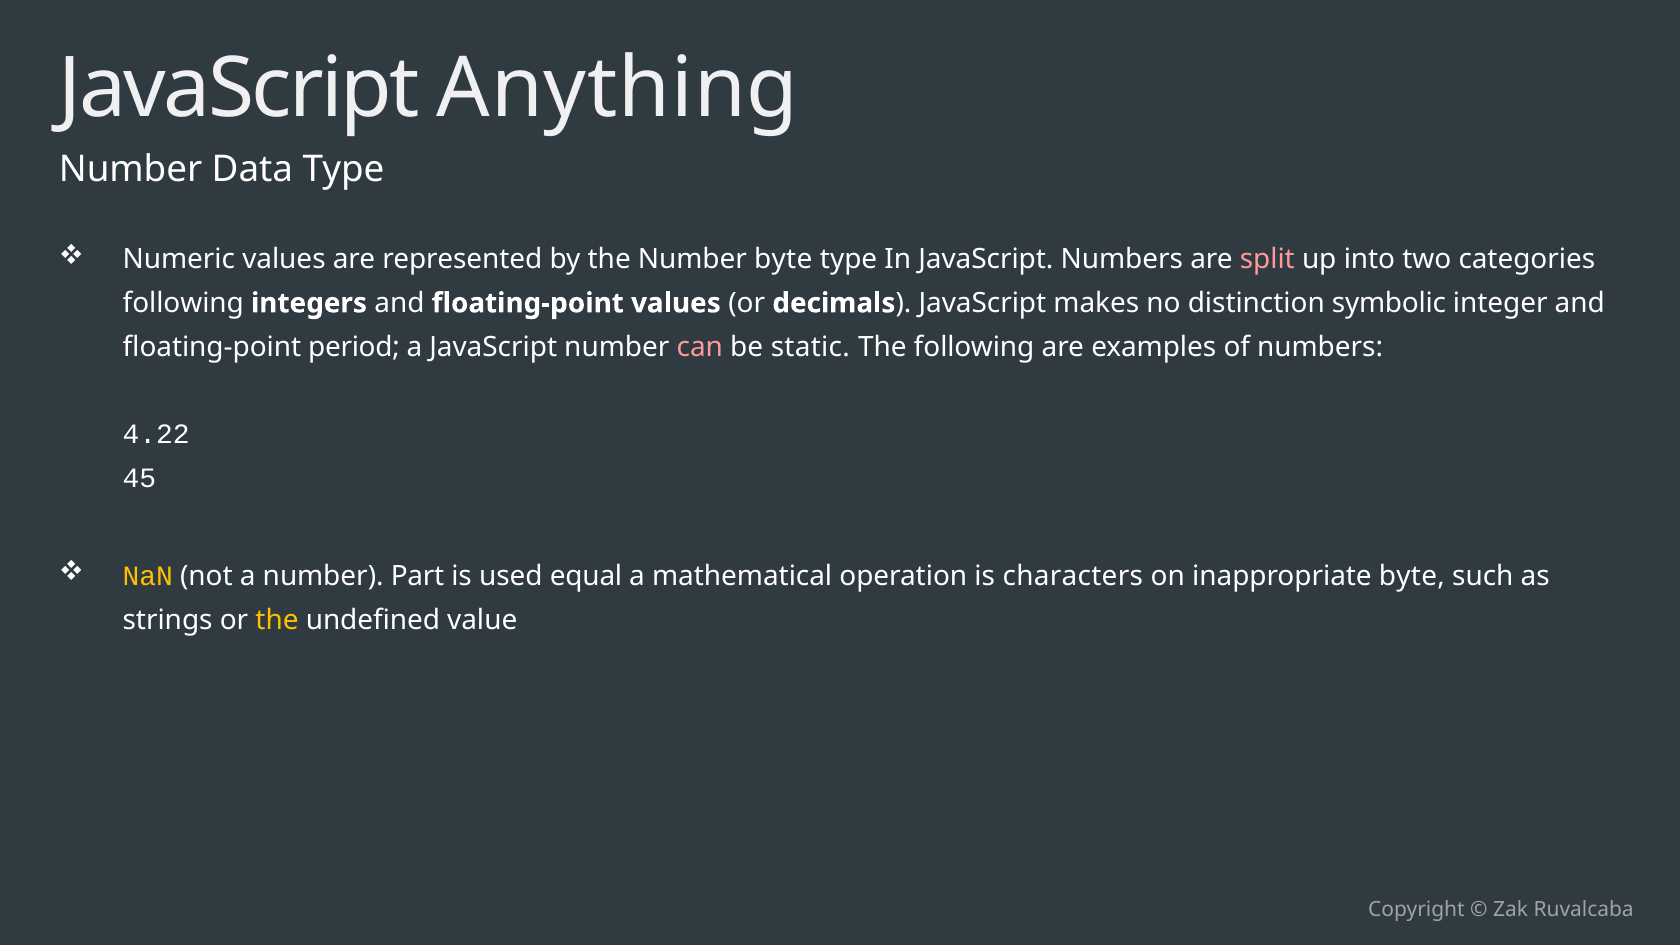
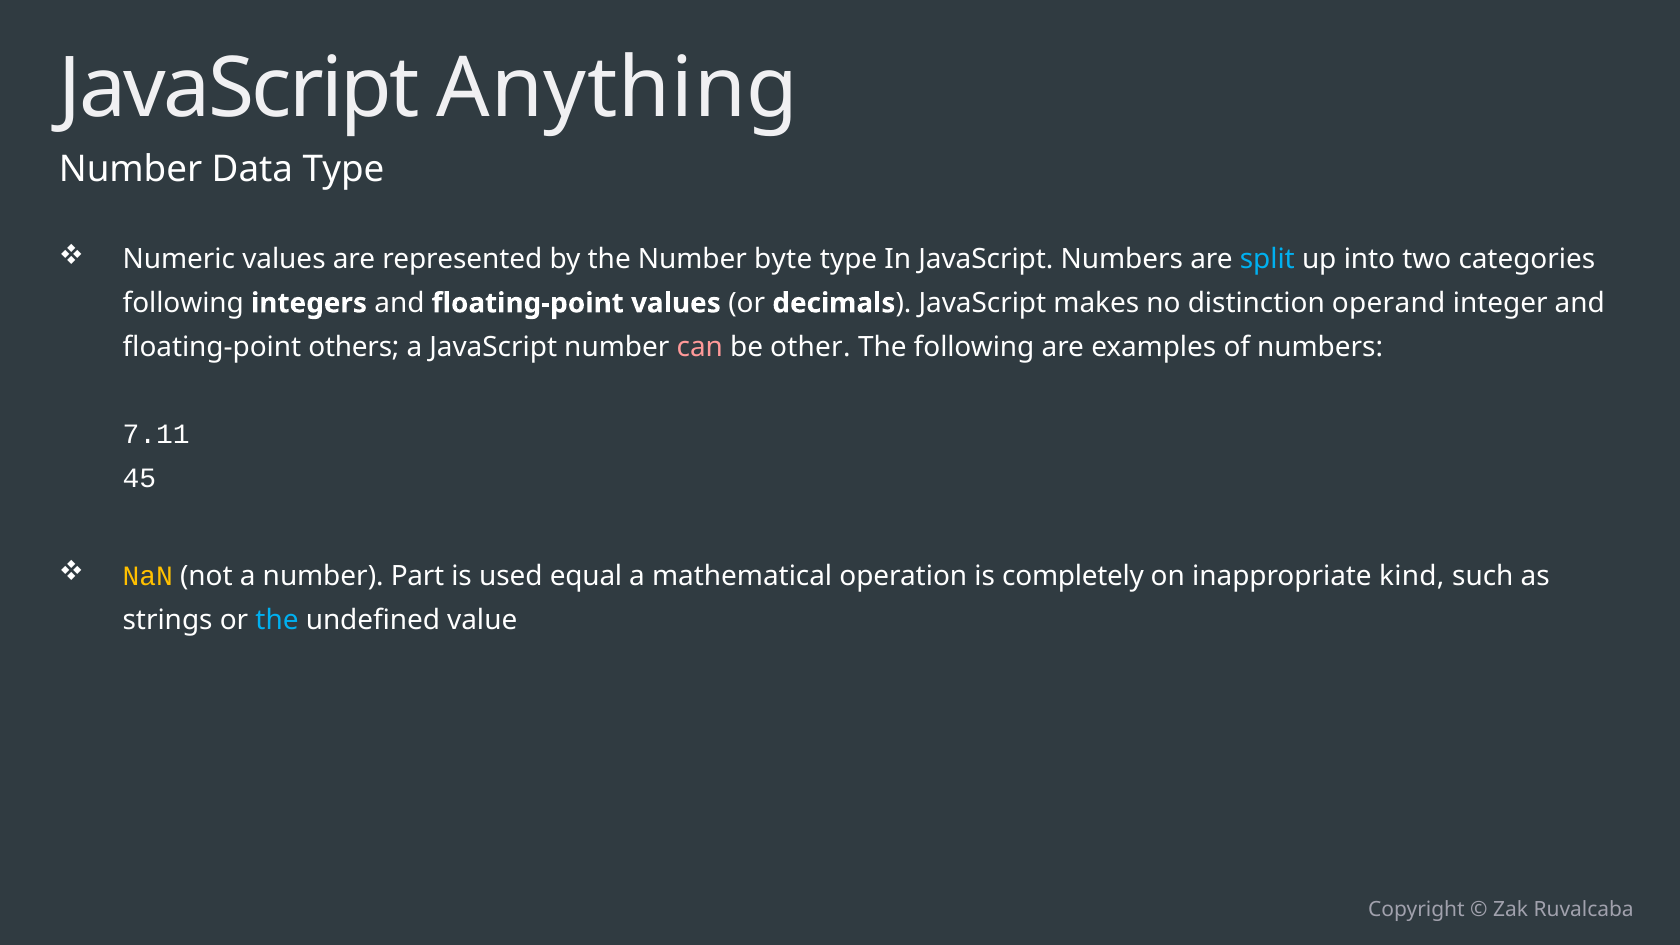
split colour: pink -> light blue (1267, 260)
symbolic: symbolic -> operand (1389, 303)
period: period -> others (354, 347)
static: static -> other (810, 347)
4.22: 4.22 -> 7.11 (156, 434)
characters: characters -> completely (1073, 576)
inappropriate byte: byte -> kind (1412, 576)
the colour: yellow -> light blue (277, 620)
